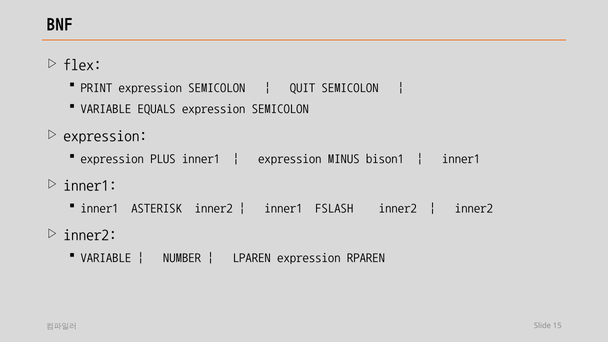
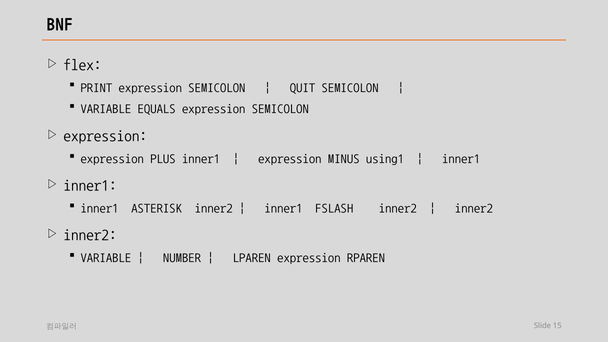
bison1: bison1 -> using1 (385, 158)
